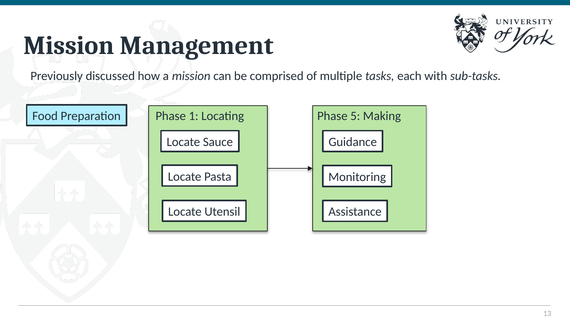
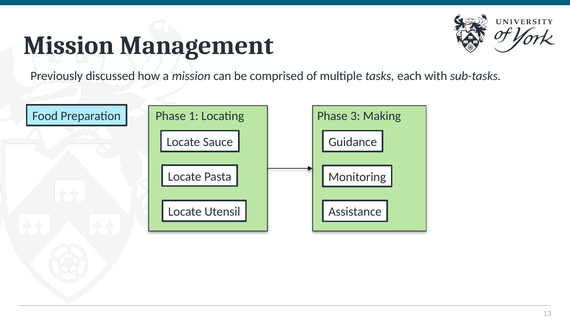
5: 5 -> 3 (355, 116)
